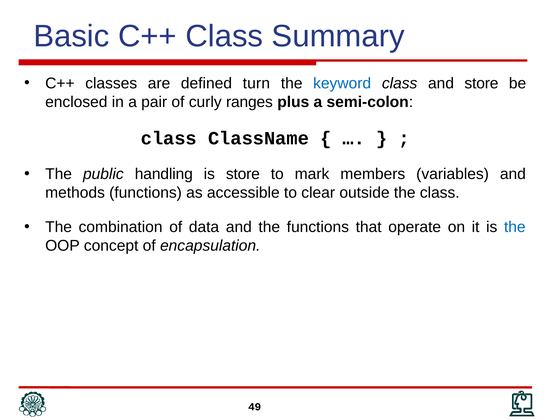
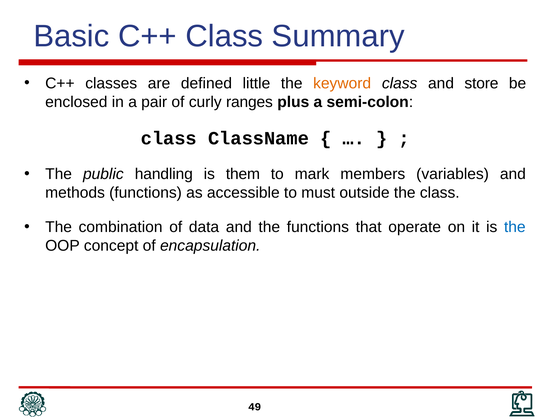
turn: turn -> little (256, 83)
keyword colour: blue -> orange (342, 83)
is store: store -> them (243, 174)
clear: clear -> must (318, 193)
